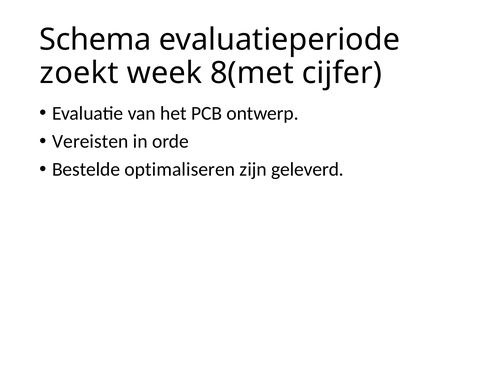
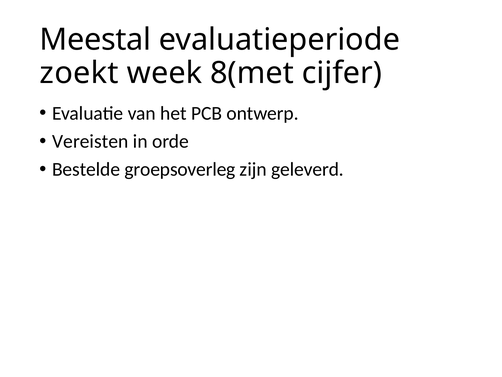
Schema: Schema -> Meestal (95, 40)
optimaliseren: optimaliseren -> groepsoverleg (180, 169)
